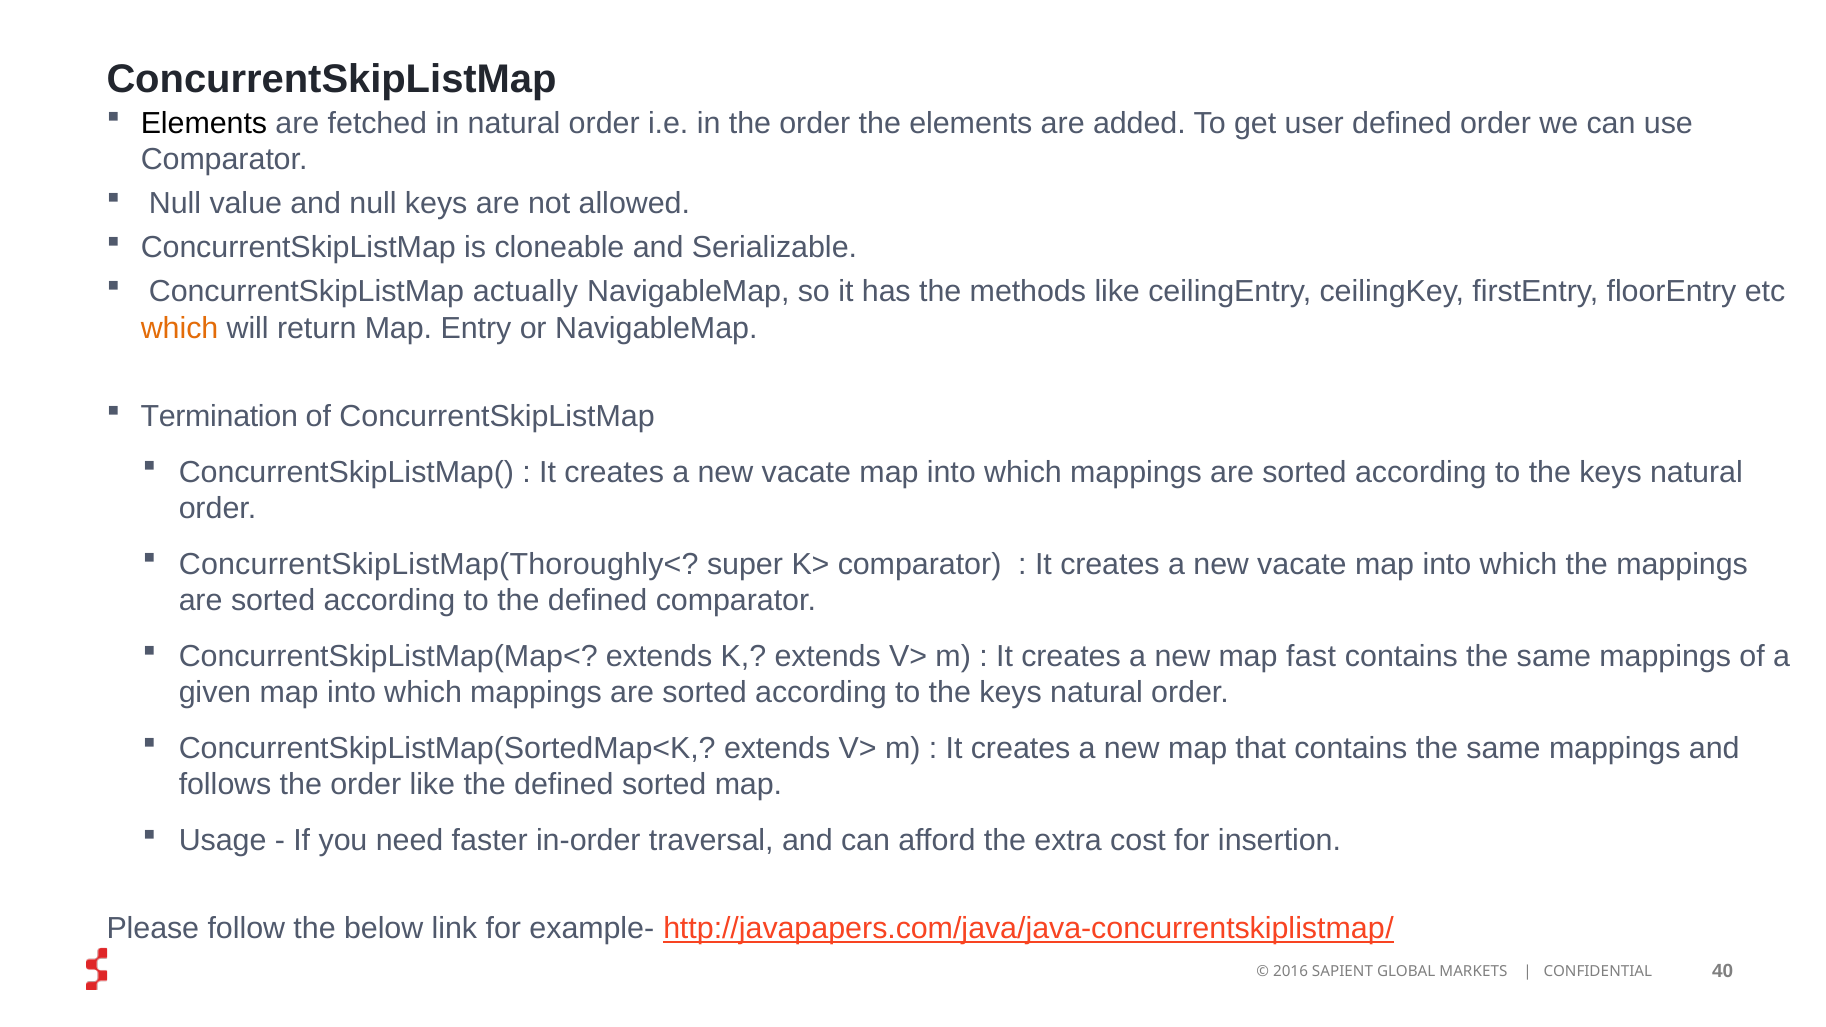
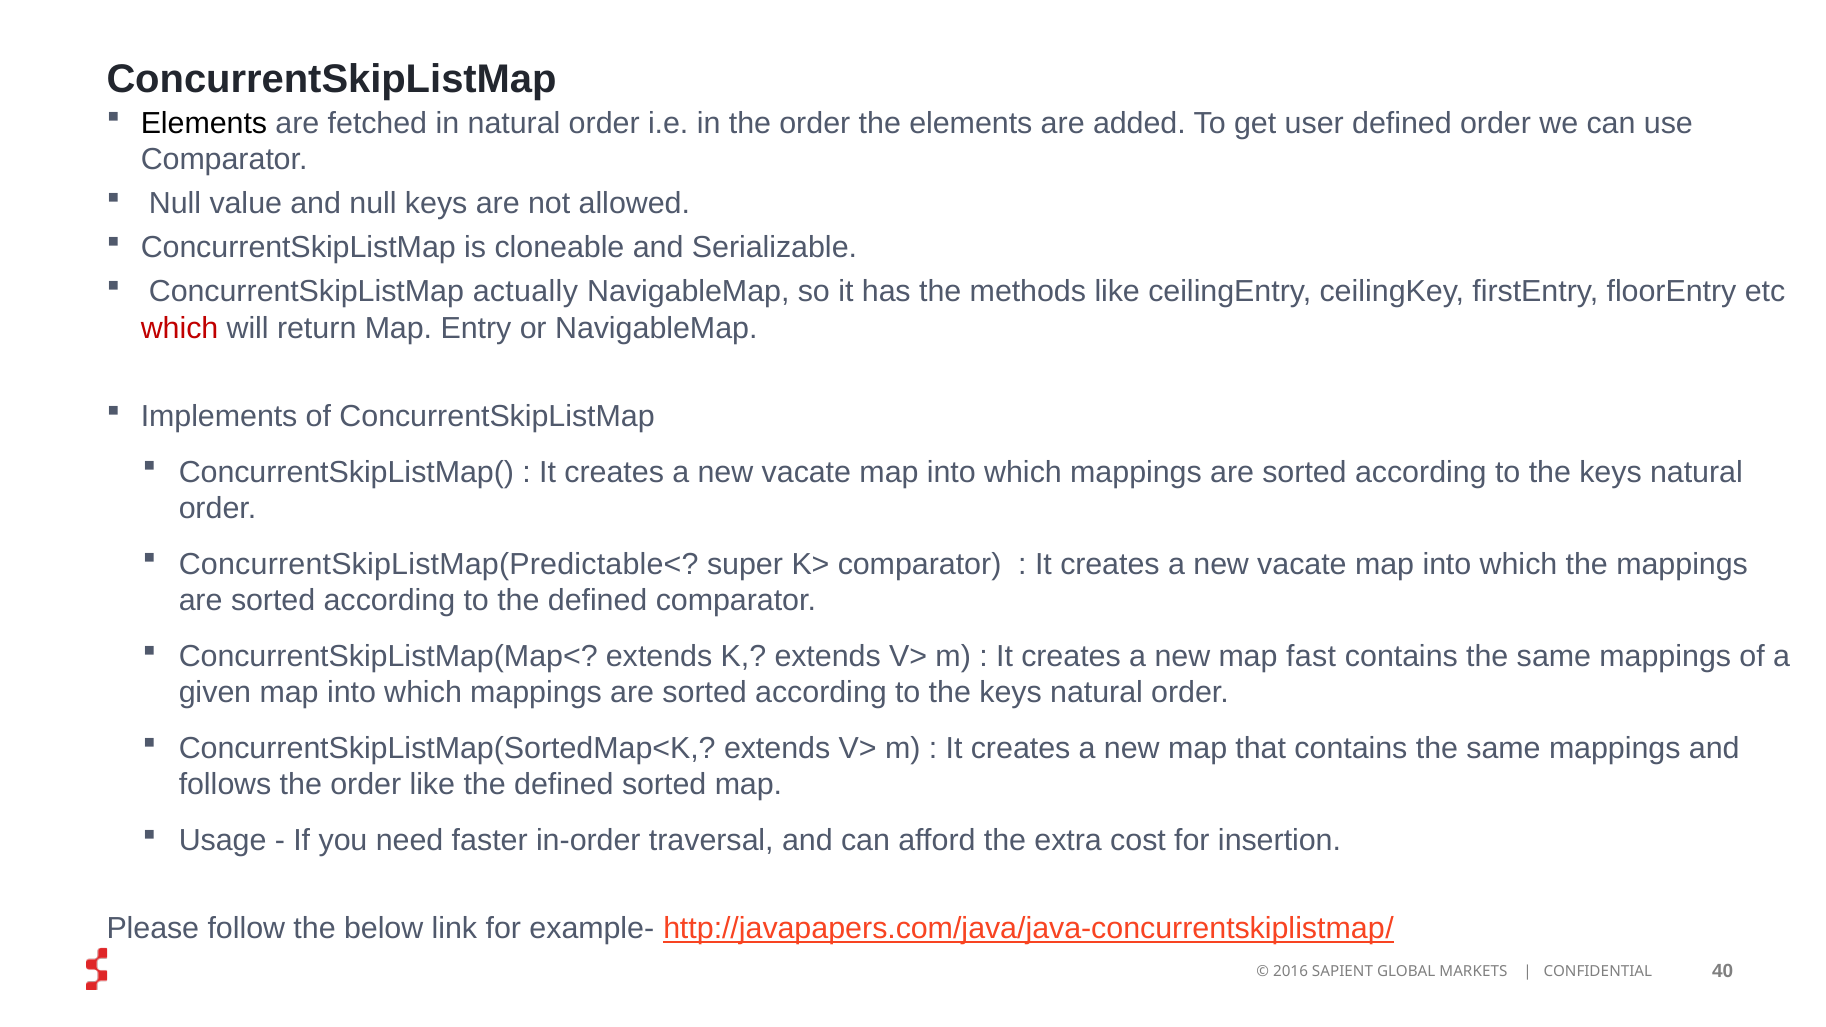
which colour: orange -> red (180, 328)
Termination: Termination -> Implements (219, 417)
ConcurrentSkipListMap(Thoroughly<: ConcurrentSkipListMap(Thoroughly< -> ConcurrentSkipListMap(Predictable< (439, 564)
